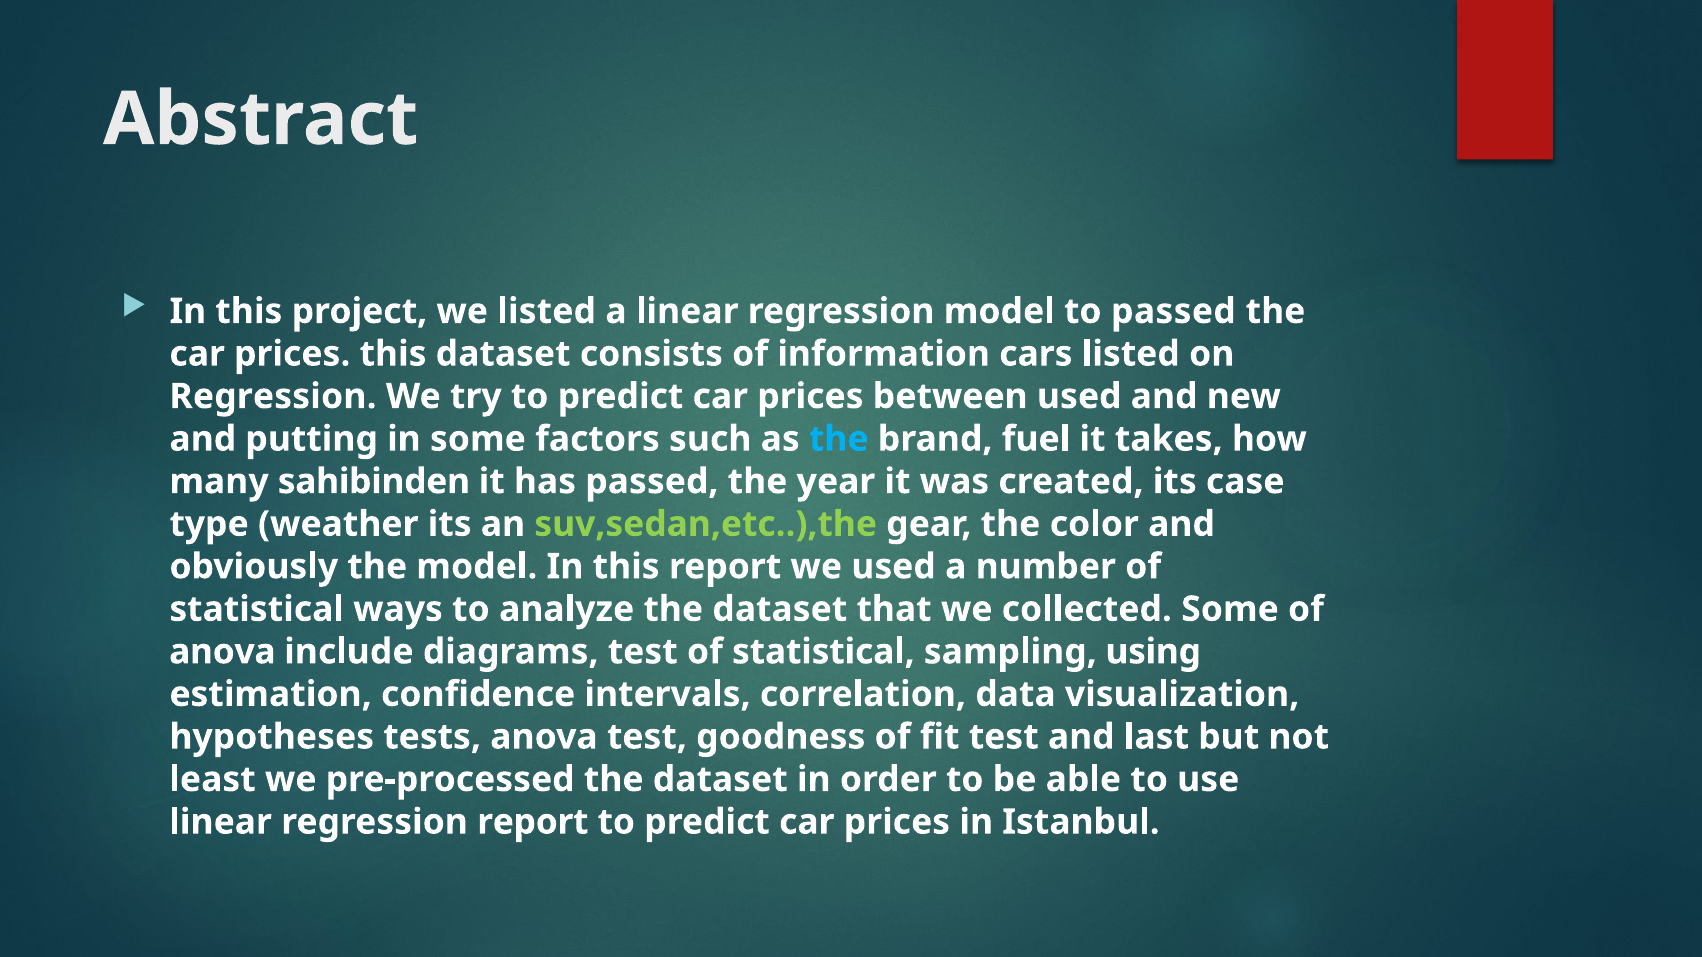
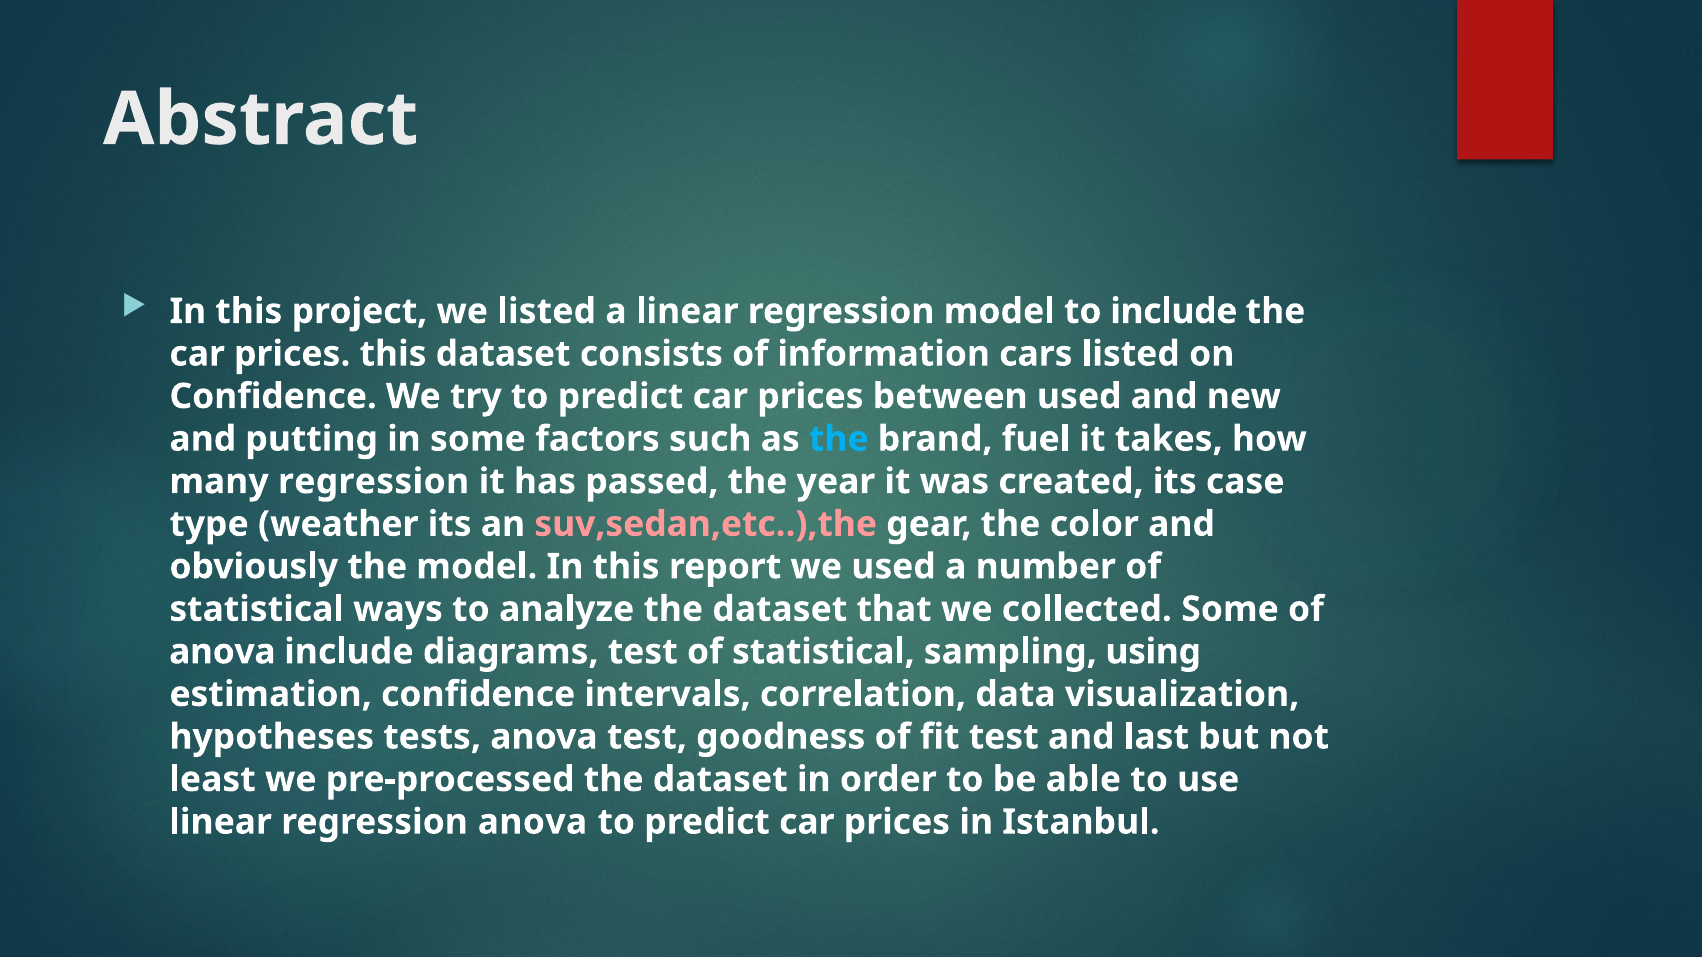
to passed: passed -> include (1174, 311)
Regression: Regression -> Confidence (273, 397)
many sahibinden: sahibinden -> regression (374, 482)
suv,sedan,etc..),the colour: light green -> pink (706, 524)
regression report: report -> anova (532, 822)
